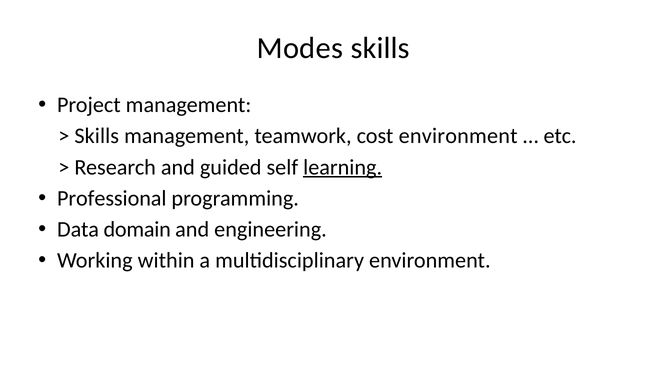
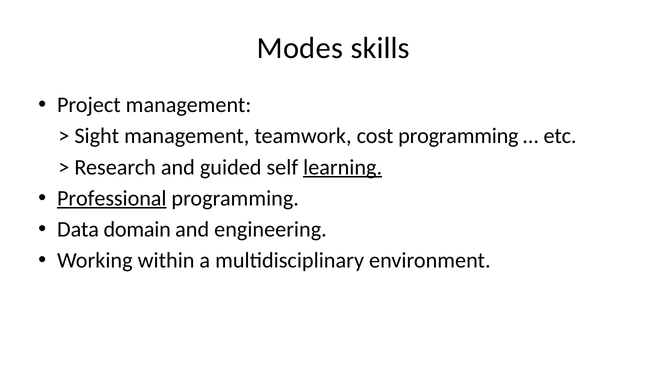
Skills: Skills -> Sight (97, 136)
cost environment: environment -> programming (458, 136)
Professional underline: none -> present (112, 198)
